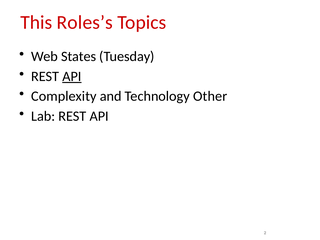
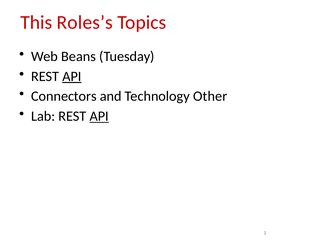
States: States -> Beans (79, 56)
Complexity: Complexity -> Connectors (64, 96)
API underline: none -> present (99, 116)
